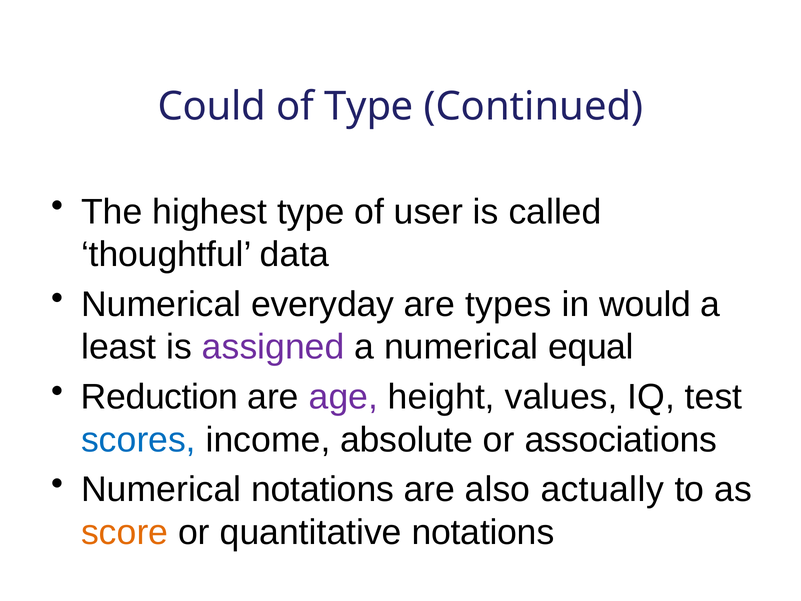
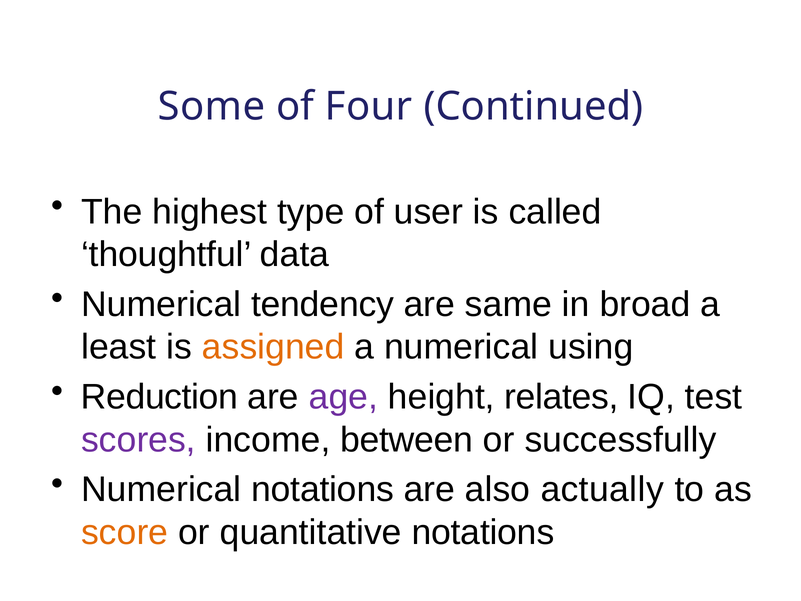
Could: Could -> Some (211, 106)
of Type: Type -> Four (369, 106)
everyday: everyday -> tendency (323, 304)
types: types -> same (508, 304)
would: would -> broad (645, 304)
assigned colour: purple -> orange (273, 347)
equal: equal -> using (591, 347)
values: values -> relates (561, 397)
scores colour: blue -> purple (139, 440)
absolute: absolute -> between (407, 440)
associations: associations -> successfully (620, 440)
